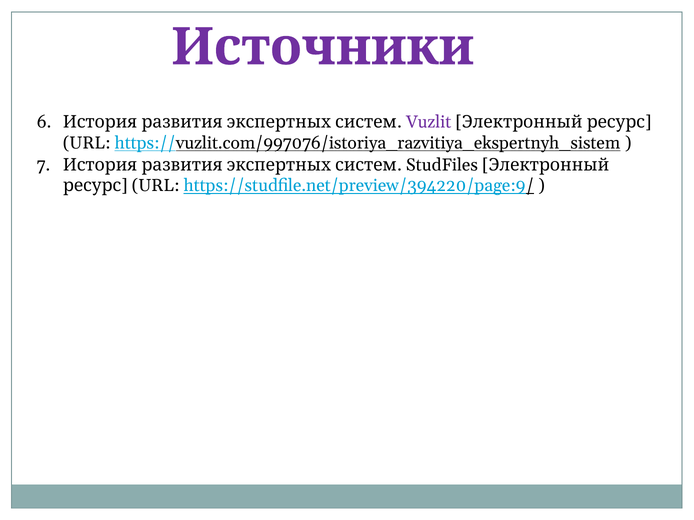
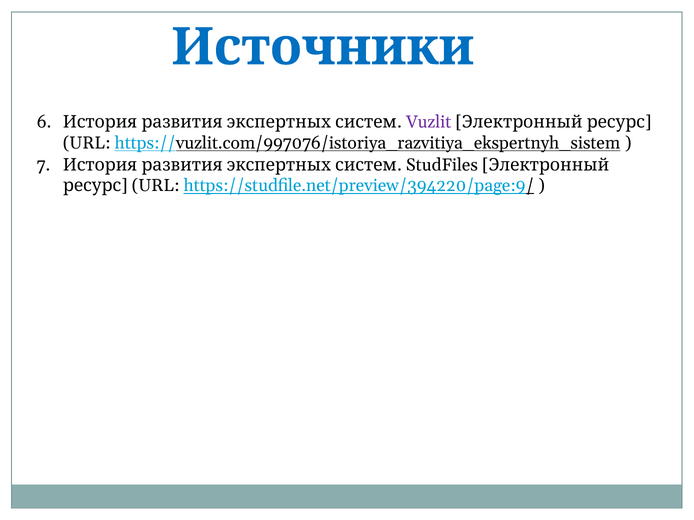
Источники colour: purple -> blue (323, 47)
